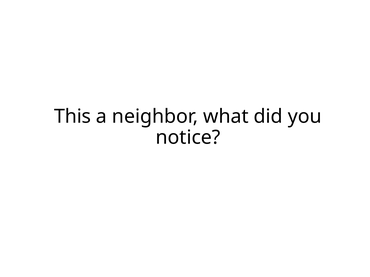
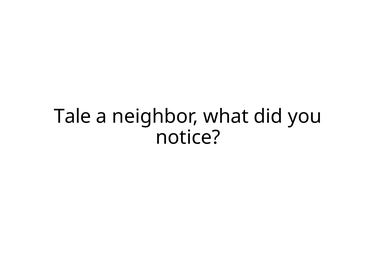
This: This -> Tale (73, 117)
